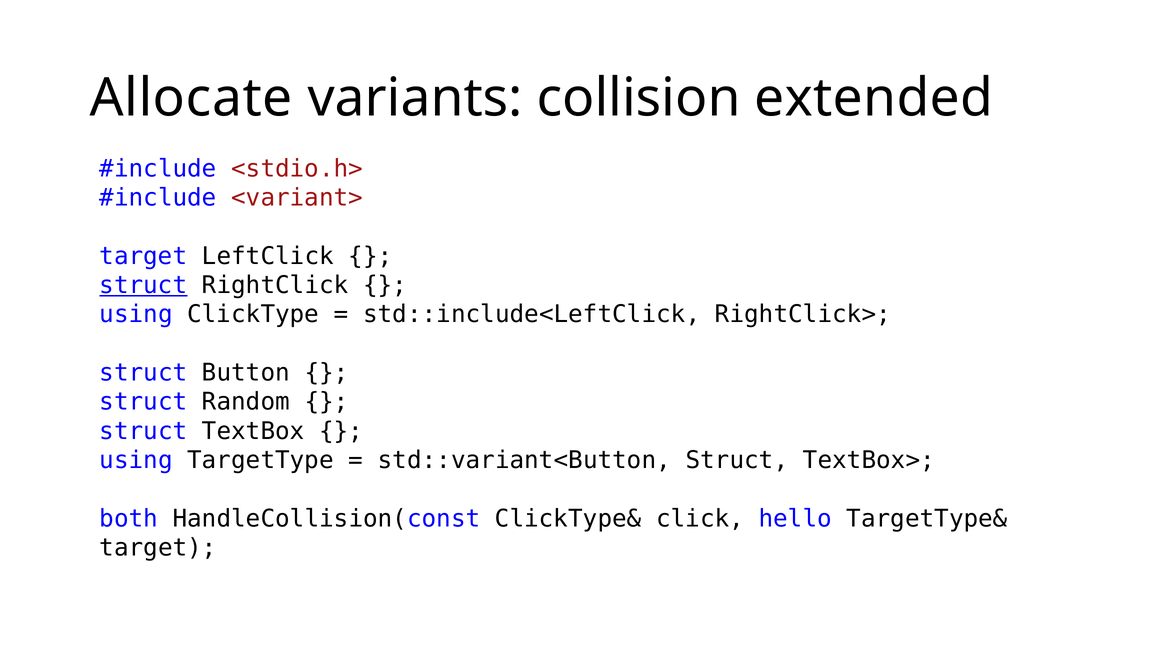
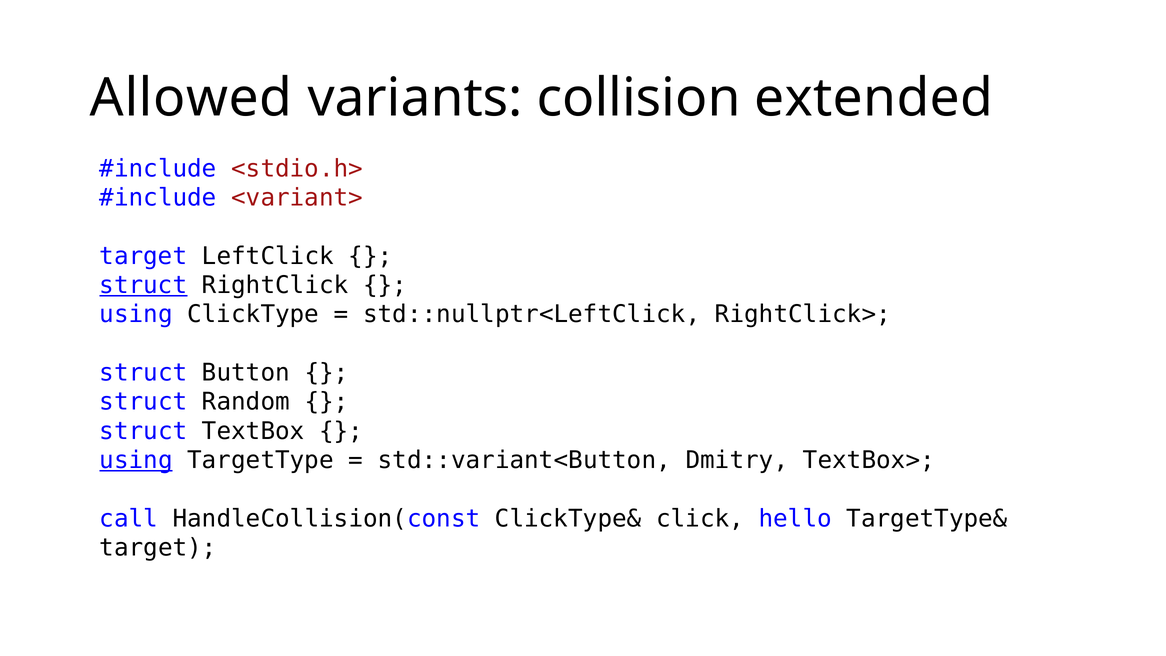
Allocate: Allocate -> Allowed (191, 98)
std::include<LeftClick: std::include<LeftClick -> std::nullptr<LeftClick (532, 314)
using underline: none -> present (136, 460)
std::variant<Button Struct: Struct -> Dmitry (737, 460)
both: both -> call (129, 518)
